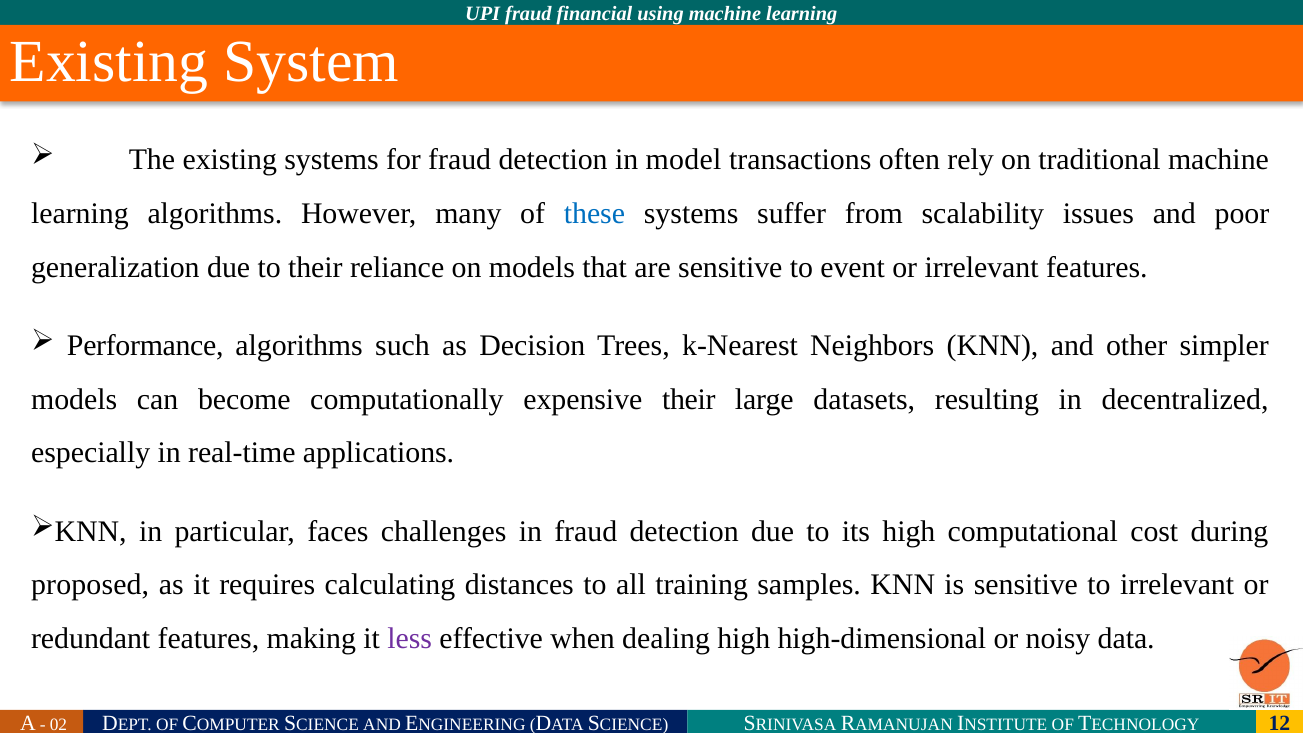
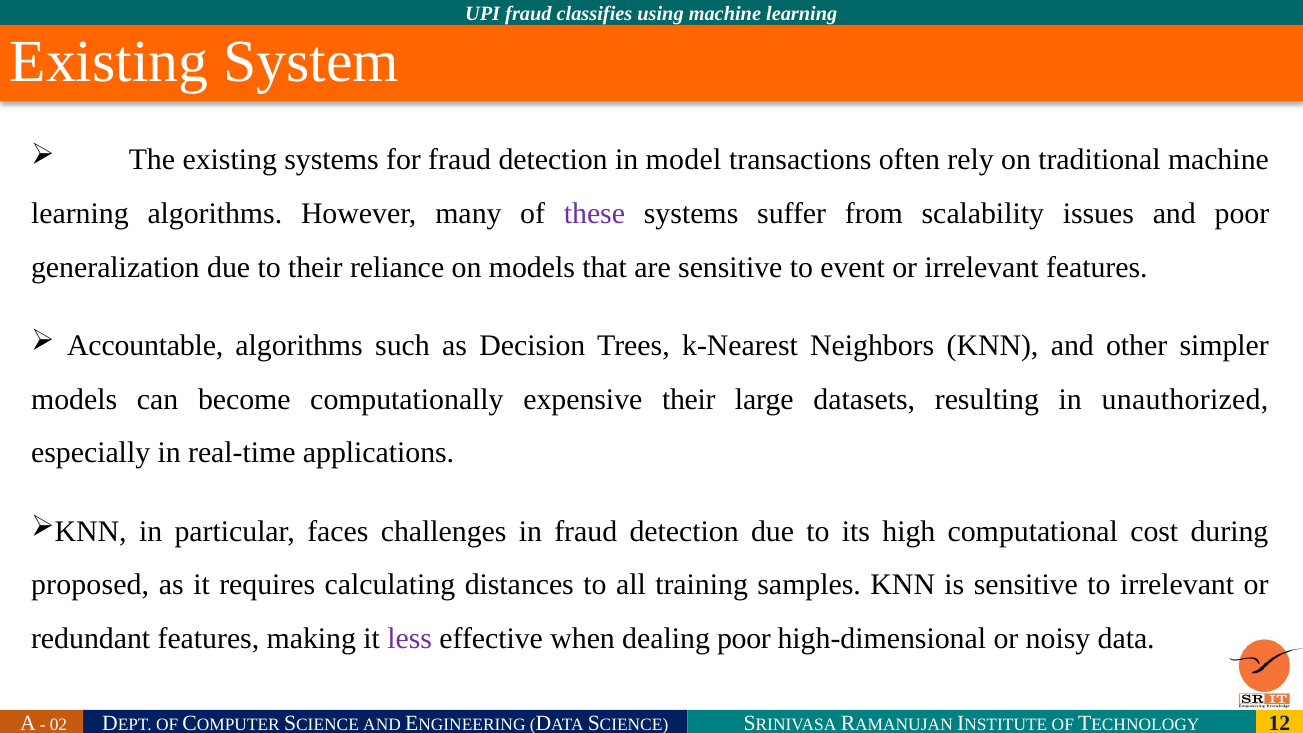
financial: financial -> classifies (594, 14)
these colour: blue -> purple (594, 214)
Performance: Performance -> Accountable (145, 346)
decentralized: decentralized -> unauthorized (1185, 399)
dealing high: high -> poor (744, 639)
